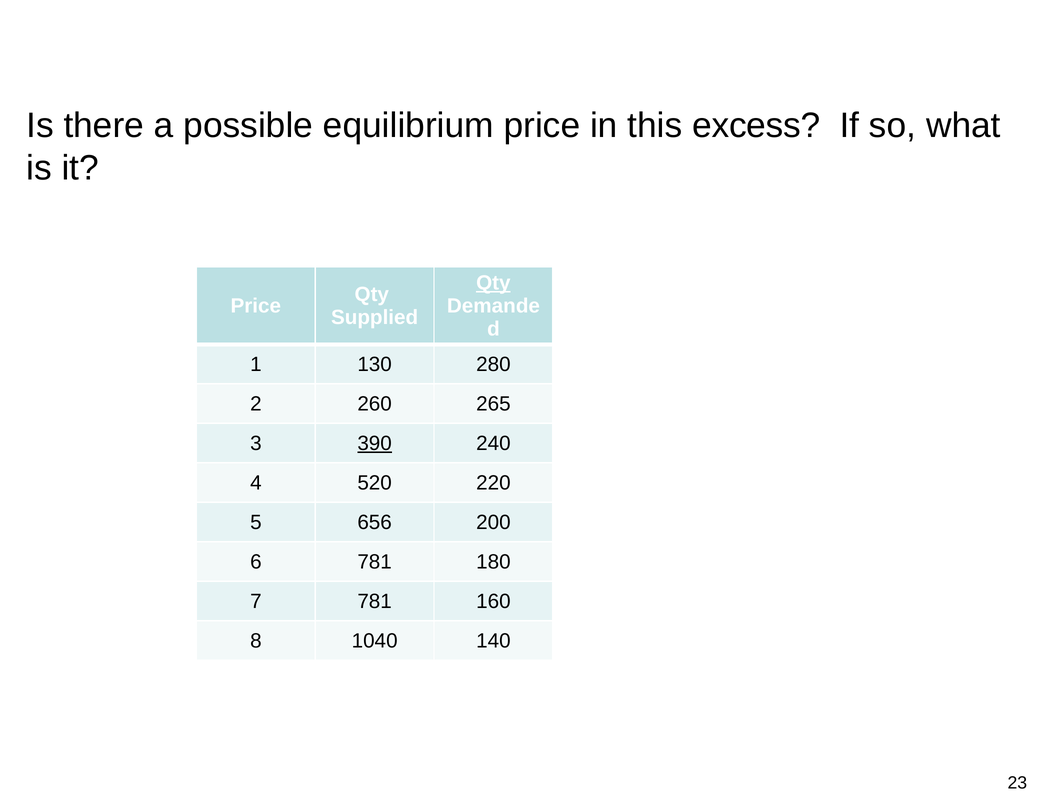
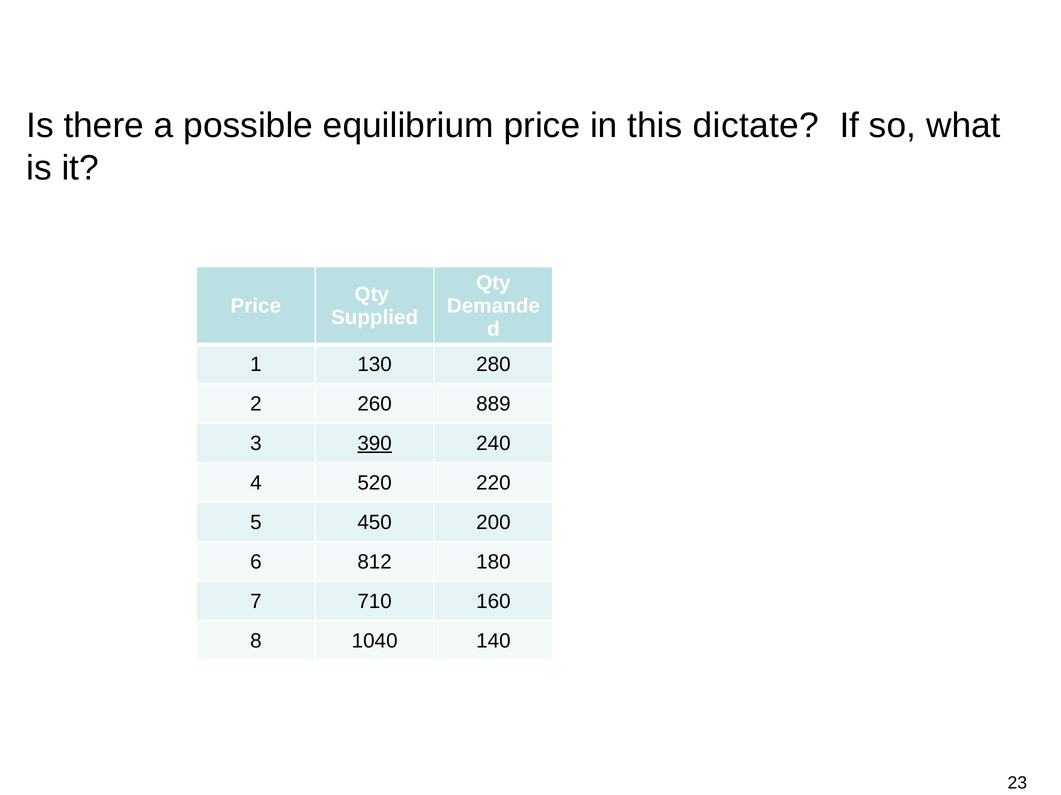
excess: excess -> dictate (756, 126)
Qty underline: present -> none (493, 283)
265: 265 -> 889 (493, 404)
656: 656 -> 450 (375, 523)
6 781: 781 -> 812 (375, 562)
7 781: 781 -> 710 (375, 602)
